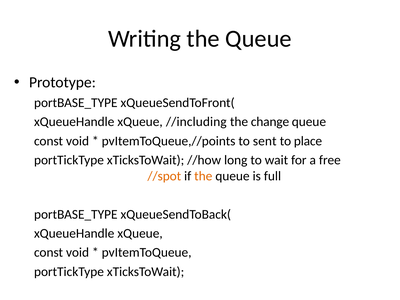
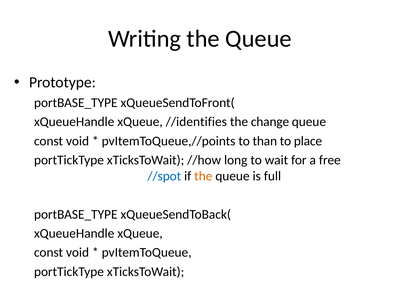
//including: //including -> //identifies (196, 122)
sent: sent -> than (265, 141)
//spot colour: orange -> blue (164, 176)
